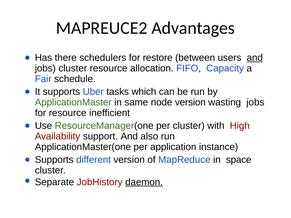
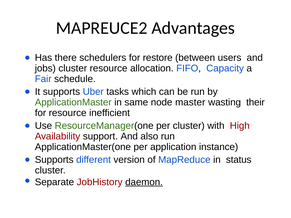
and underline: present -> none (255, 58)
node version: version -> master (190, 102)
wasting jobs: jobs -> their (255, 102)
space: space -> status (239, 160)
